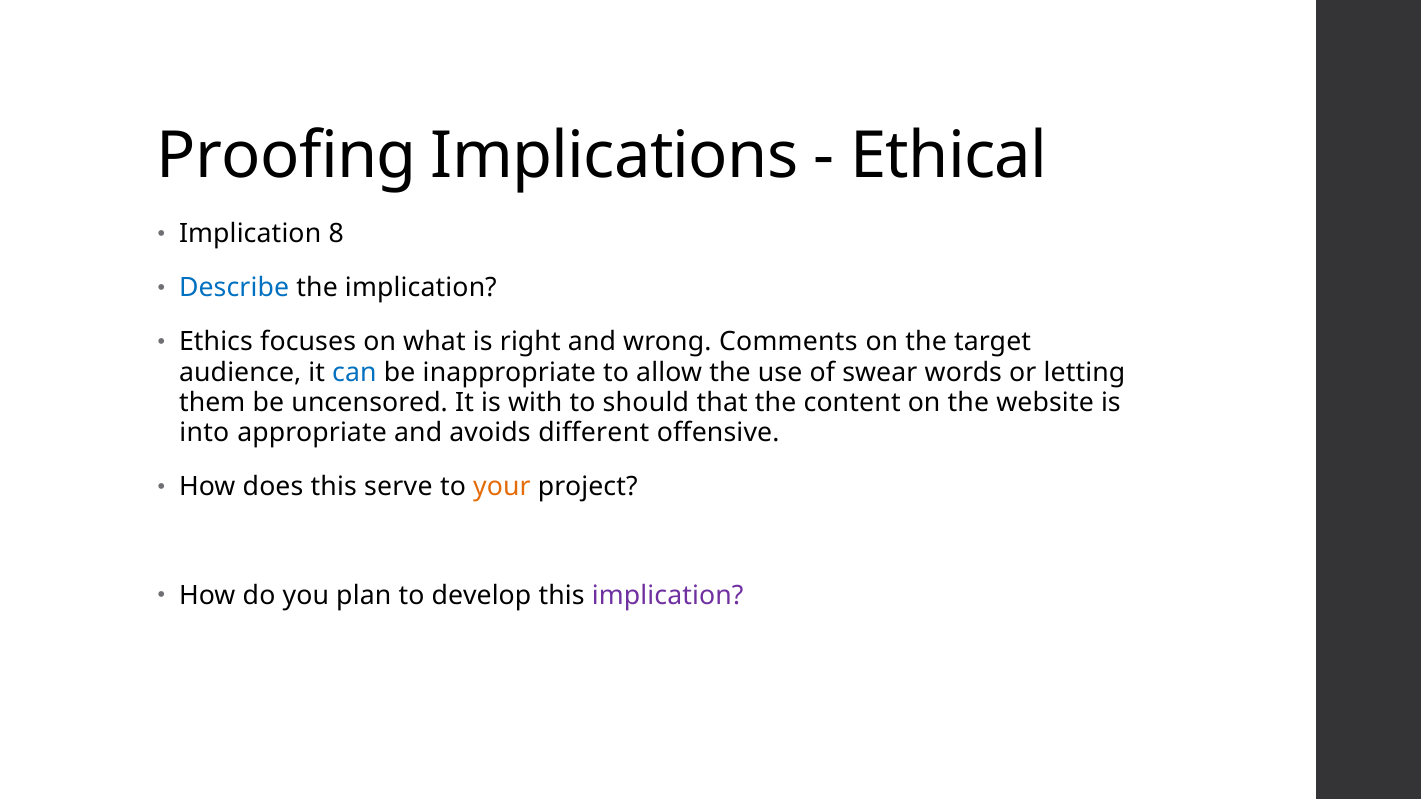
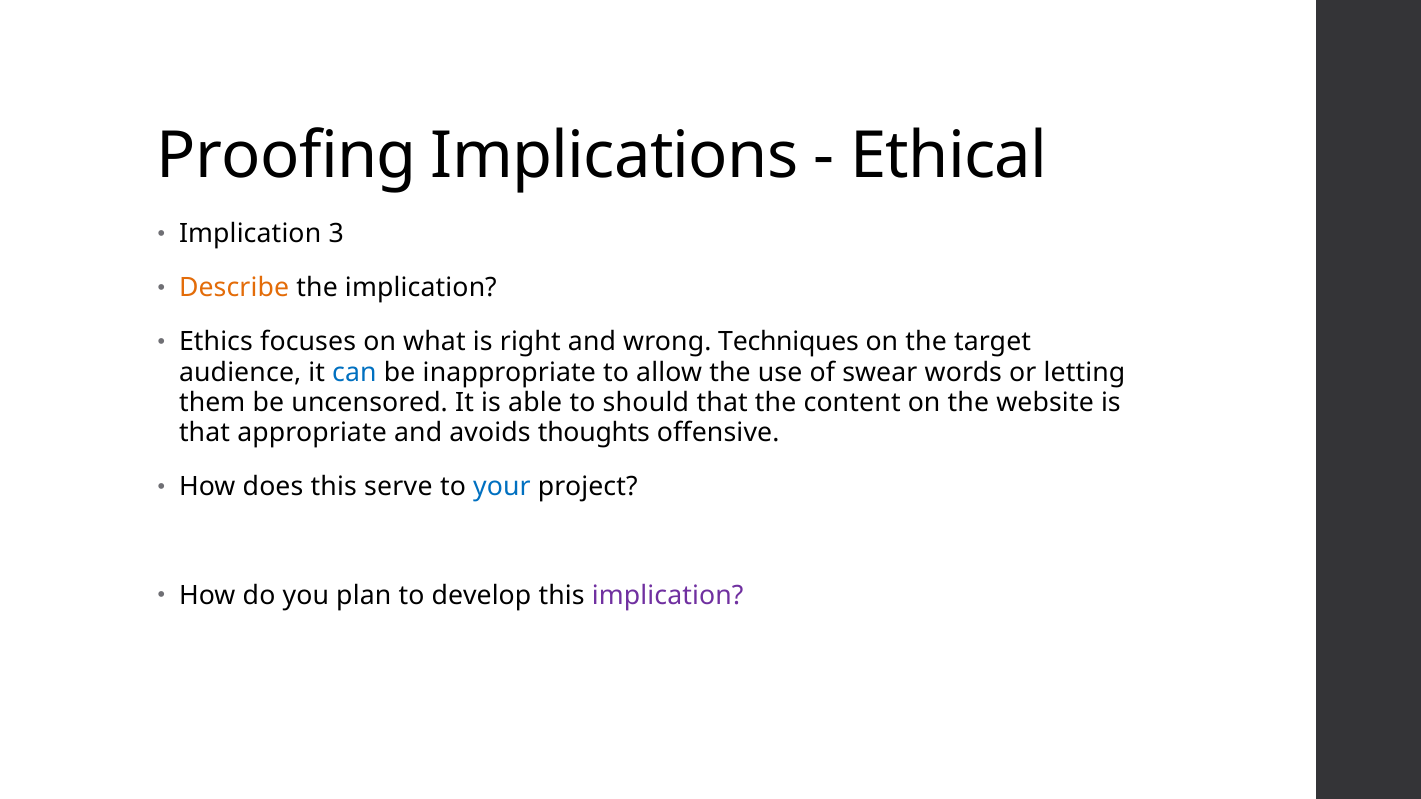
8: 8 -> 3 (336, 234)
Describe colour: blue -> orange (234, 288)
Comments: Comments -> Techniques (789, 342)
with: with -> able (535, 403)
into: into -> that (204, 433)
different: different -> thoughts (594, 433)
your colour: orange -> blue (502, 487)
